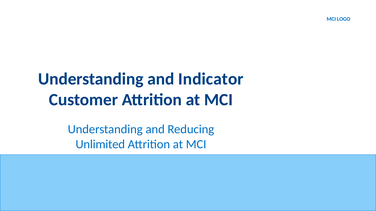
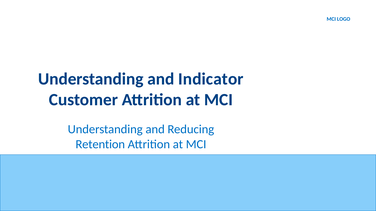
Unlimited: Unlimited -> Retention (100, 145)
